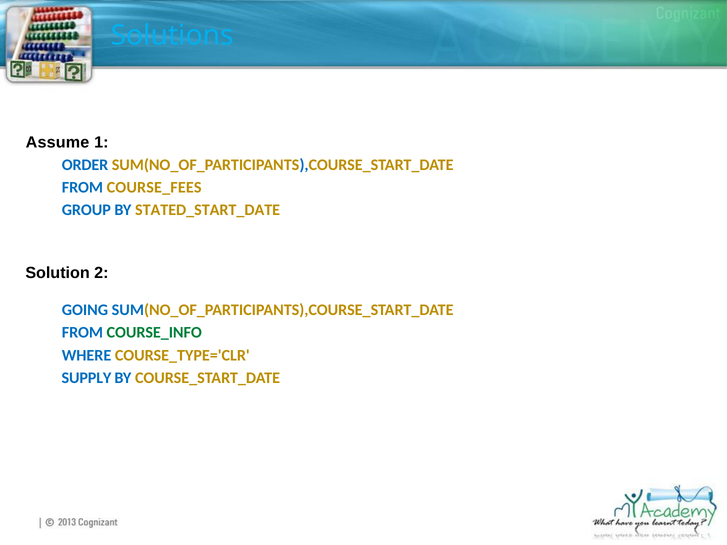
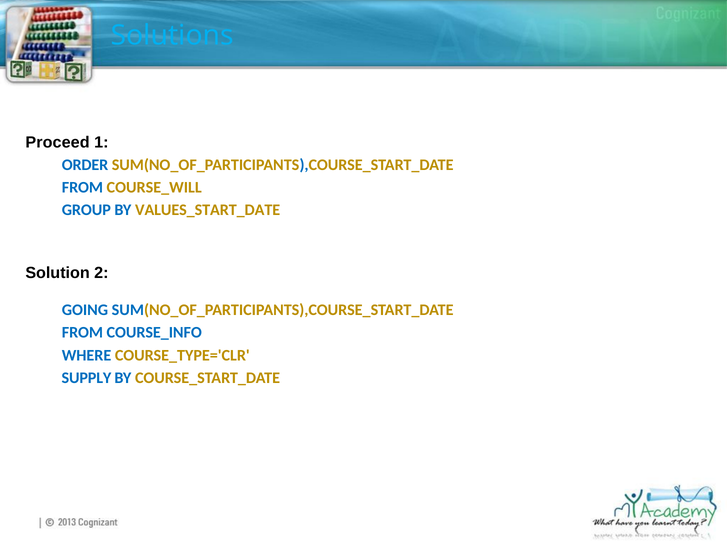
Assume: Assume -> Proceed (58, 142)
COURSE_FEES: COURSE_FEES -> COURSE_WILL (154, 188)
STATED_START_DATE: STATED_START_DATE -> VALUES_START_DATE (208, 210)
COURSE_INFO colour: green -> blue (154, 333)
